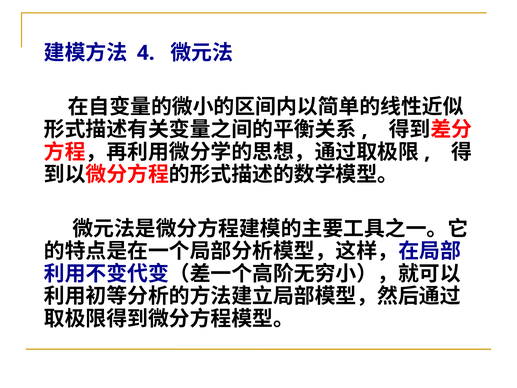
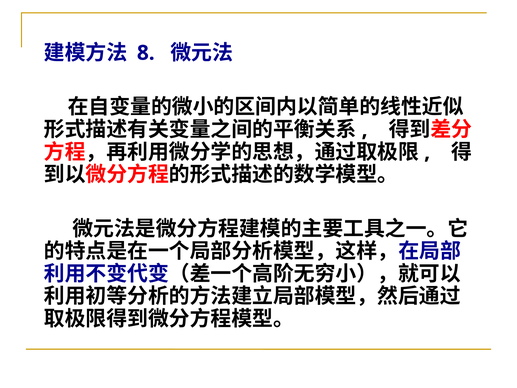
4: 4 -> 8 (146, 53)
